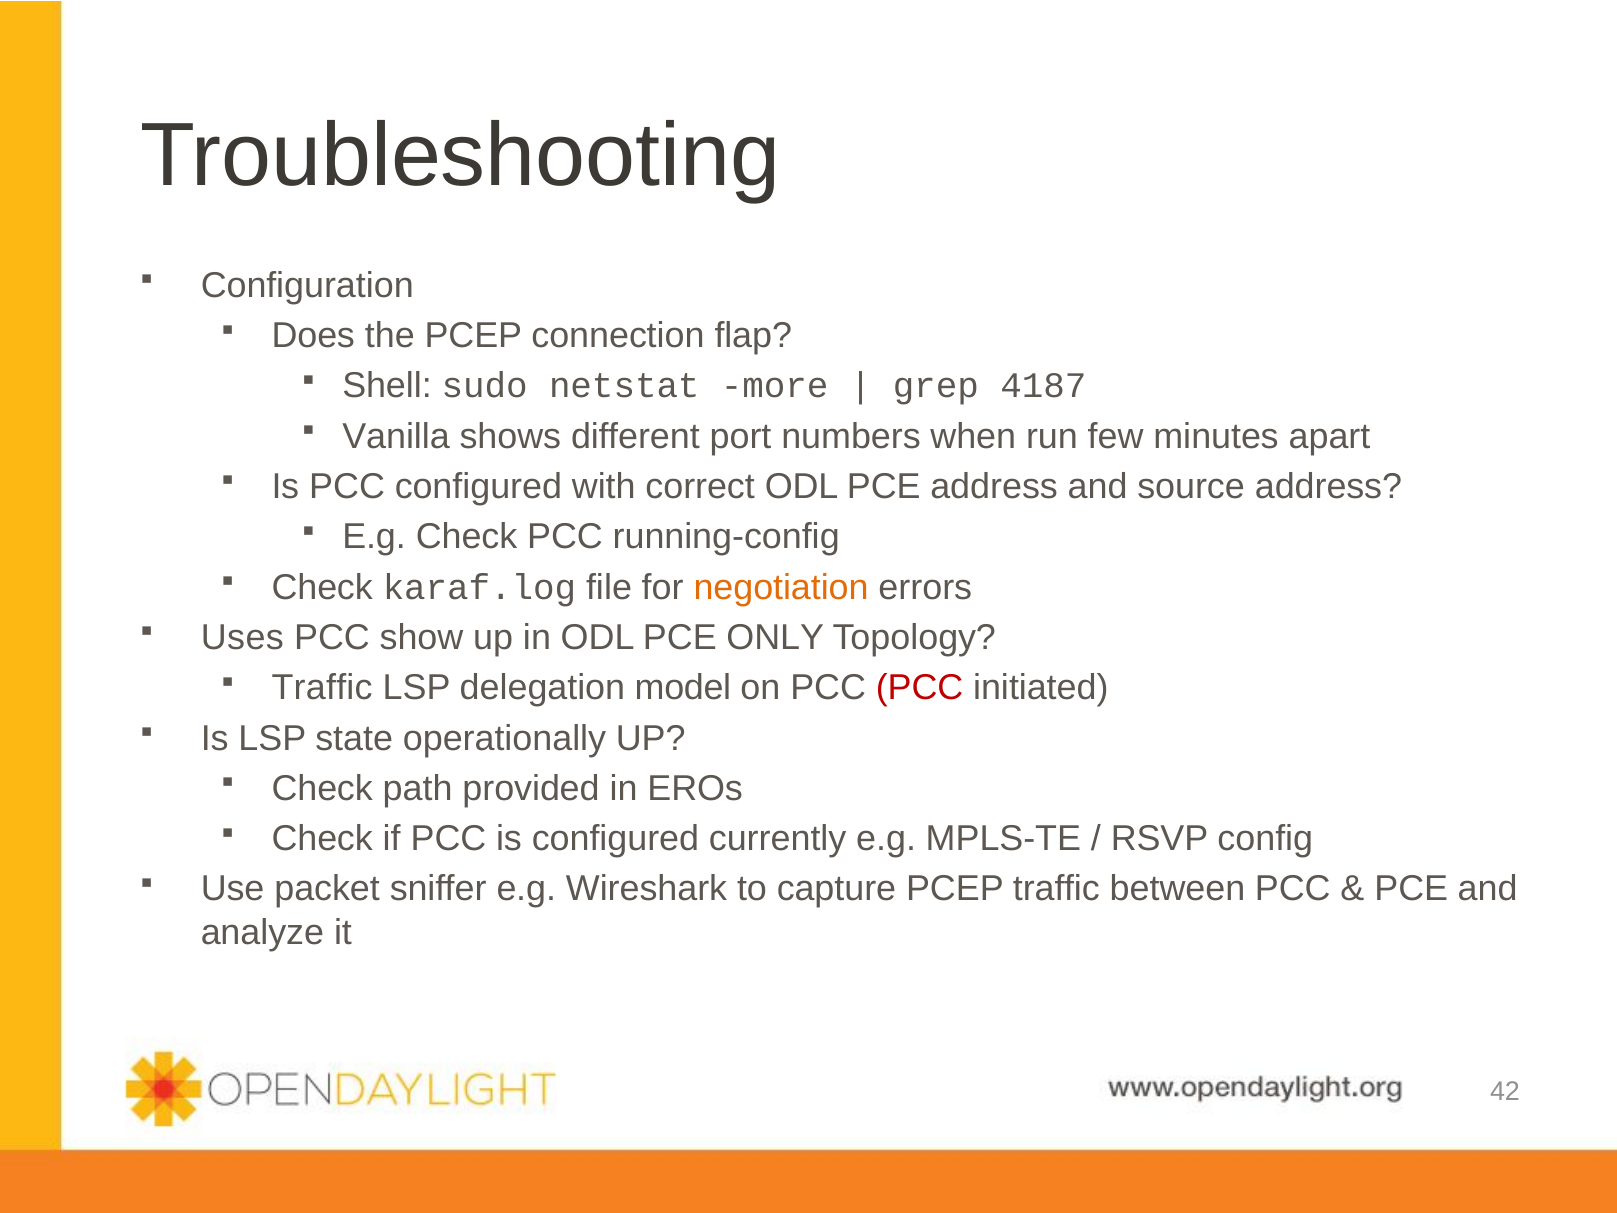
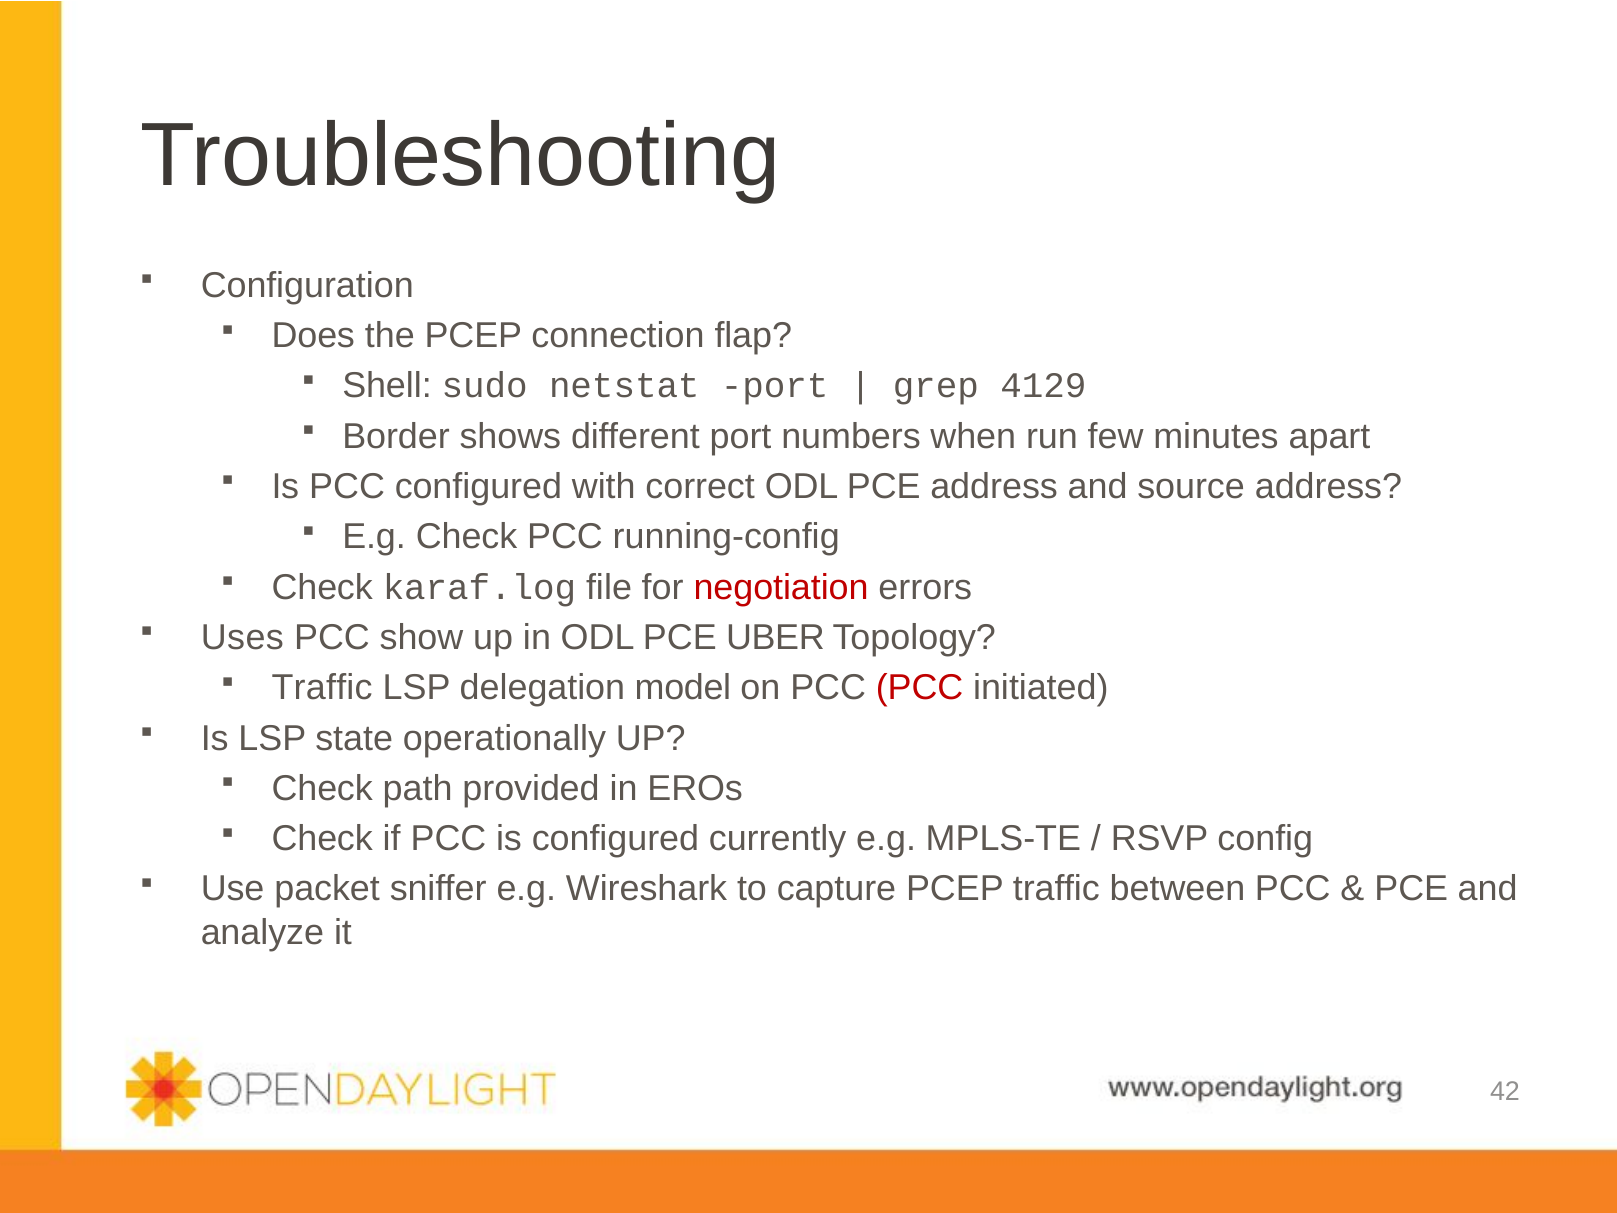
netstat more: more -> port (775, 386)
4187: 4187 -> 4129 (1043, 386)
Vanilla: Vanilla -> Border (396, 436)
negotiation colour: orange -> red (781, 587)
ONLY: ONLY -> UBER (775, 637)
